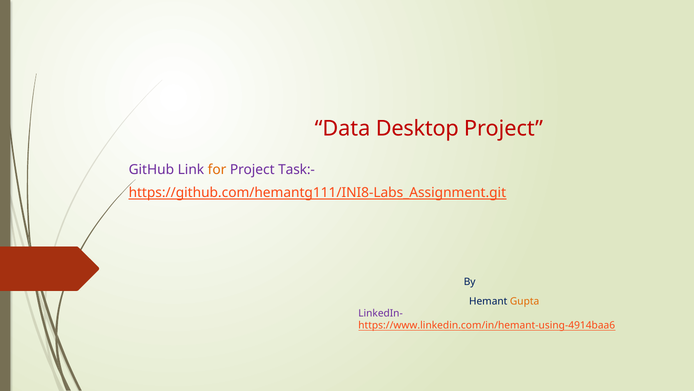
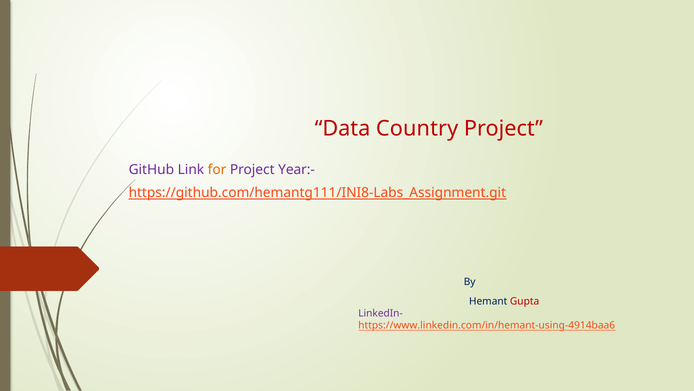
Desktop: Desktop -> Country (417, 128)
Task:-: Task:- -> Year:- (297, 170)
Gupta colour: orange -> red (525, 301)
